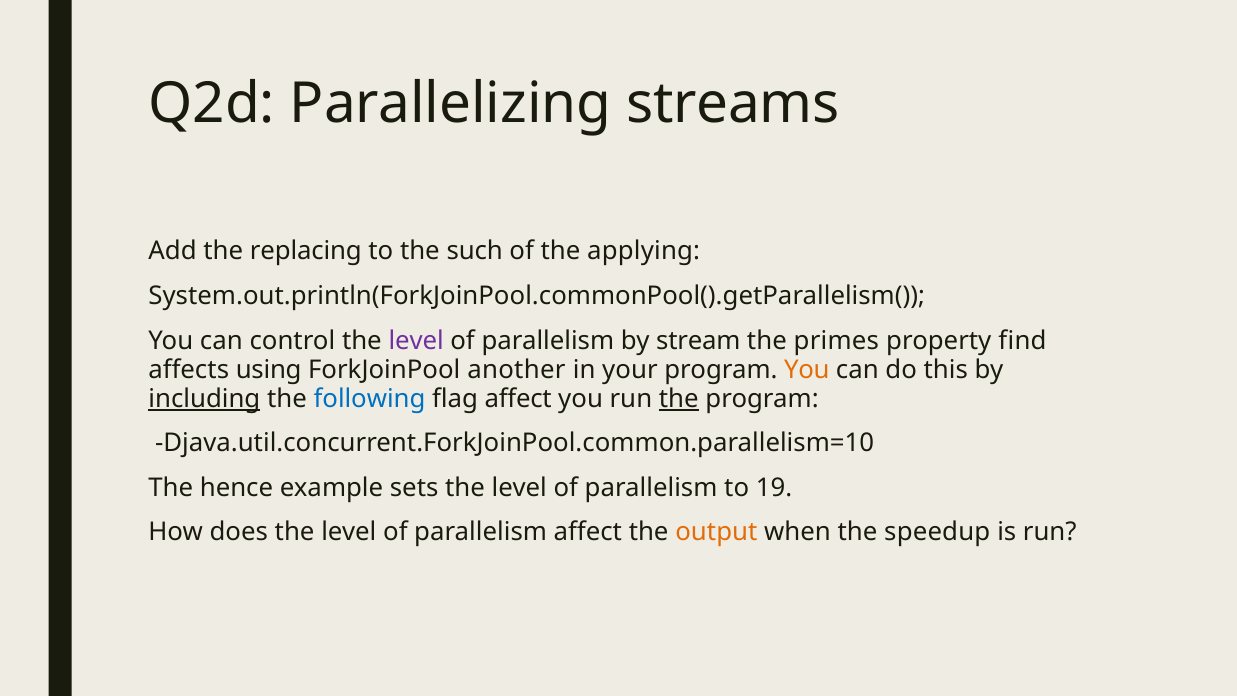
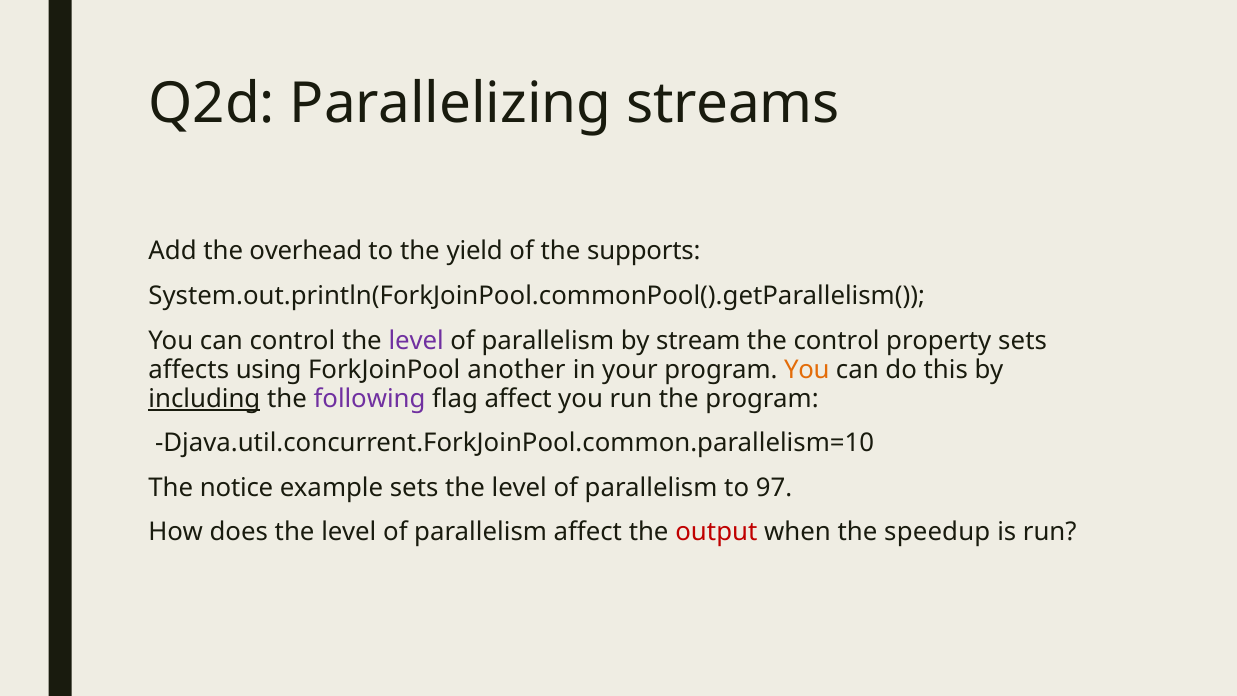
replacing: replacing -> overhead (306, 251)
such: such -> yield (475, 251)
applying: applying -> supports (644, 251)
the primes: primes -> control (837, 340)
property find: find -> sets (1023, 340)
following colour: blue -> purple (370, 399)
the underline: present -> none (679, 399)
hence: hence -> notice (237, 488)
19: 19 -> 97 (774, 488)
output colour: orange -> red (716, 532)
